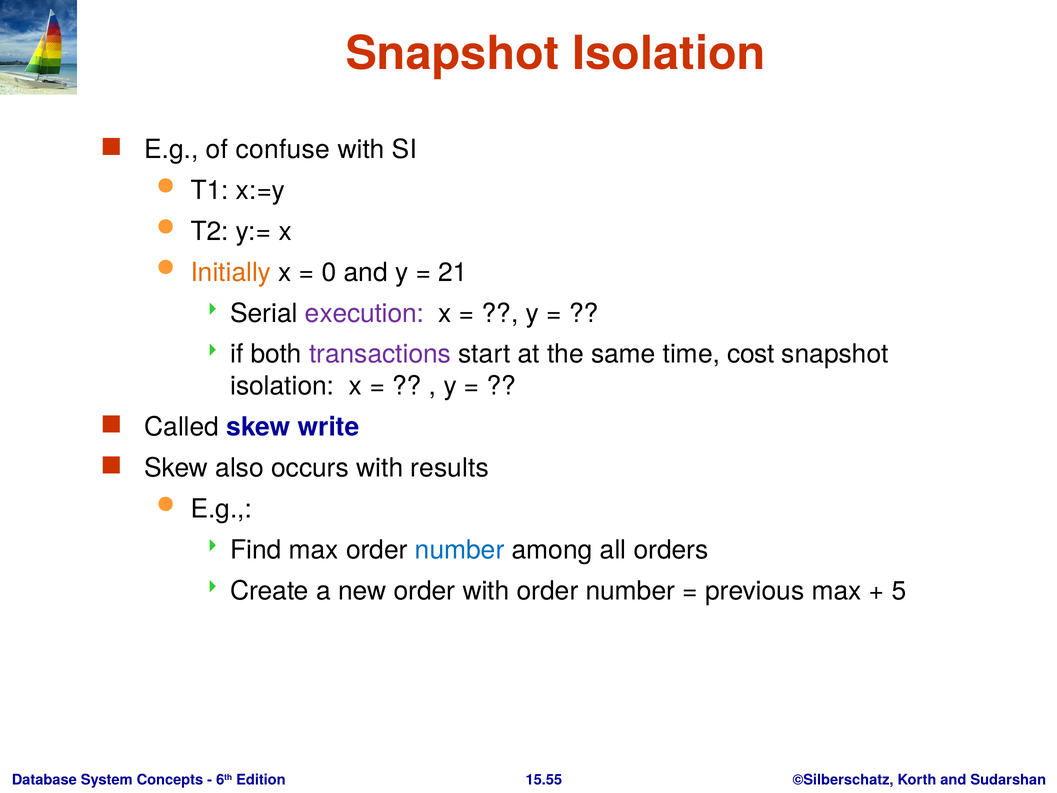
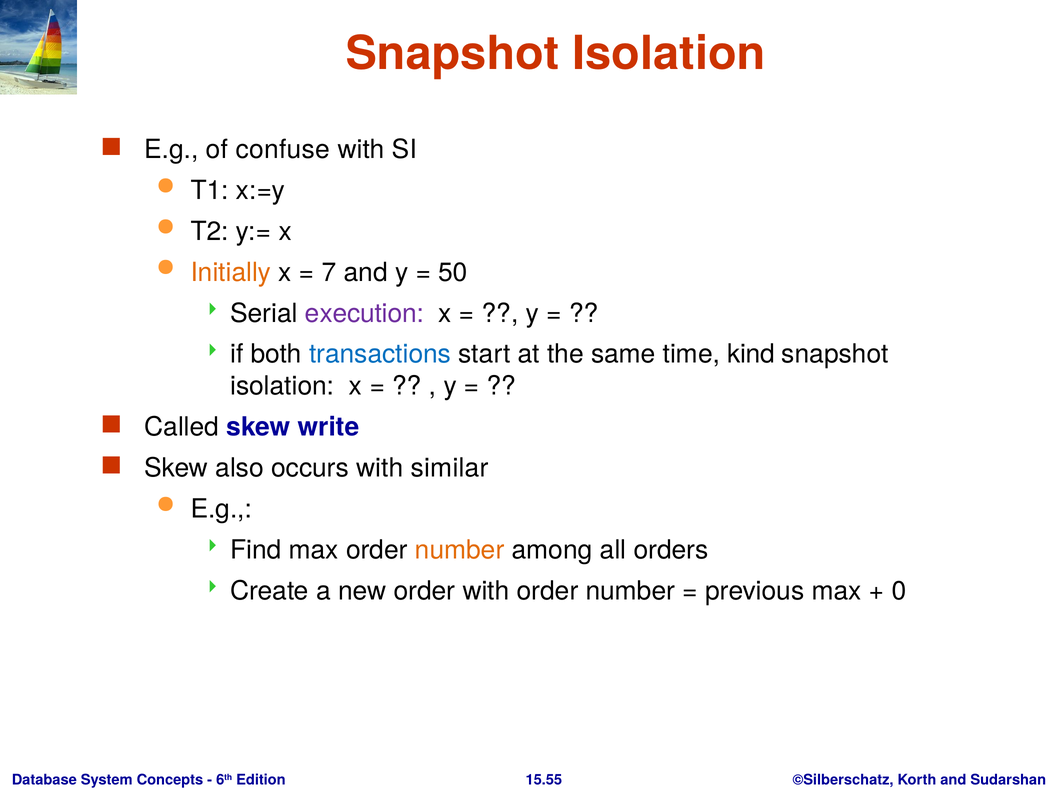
0: 0 -> 7 (329, 272)
21: 21 -> 50 (453, 272)
transactions colour: purple -> blue (380, 354)
cost: cost -> kind (751, 354)
results: results -> similar (450, 468)
number colour: blue -> orange (460, 550)
5: 5 -> 0 (899, 591)
